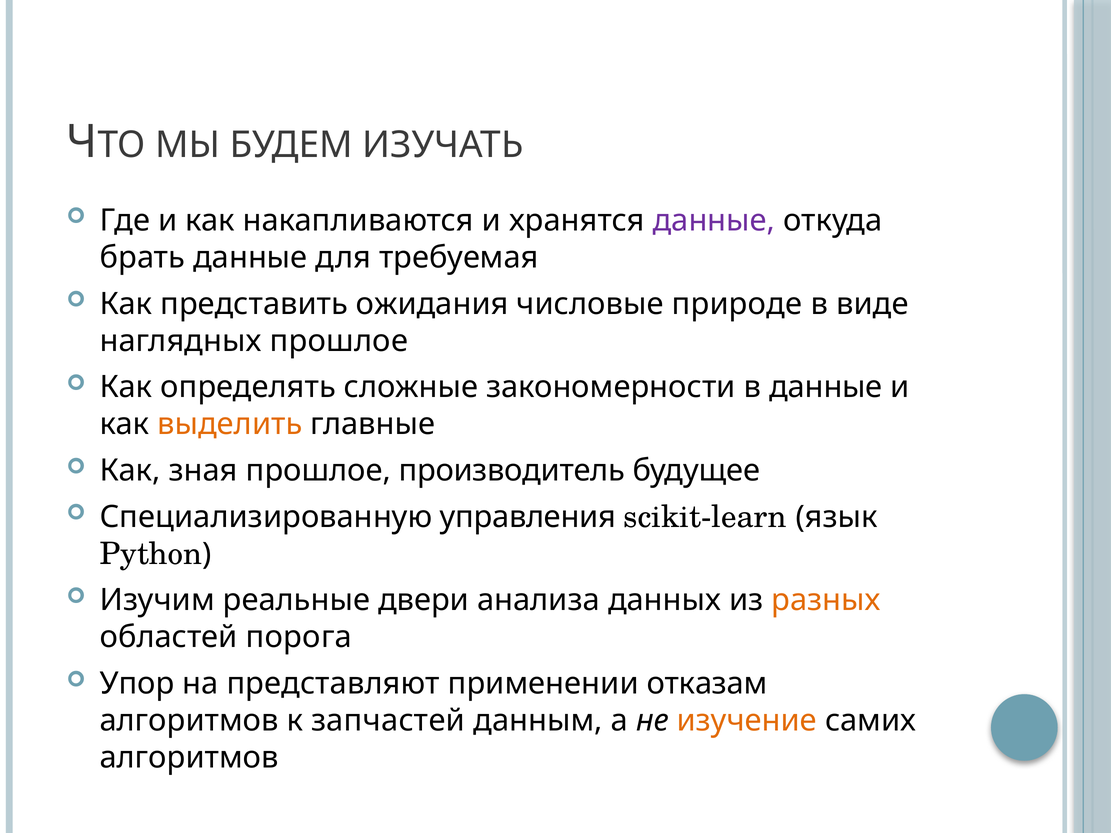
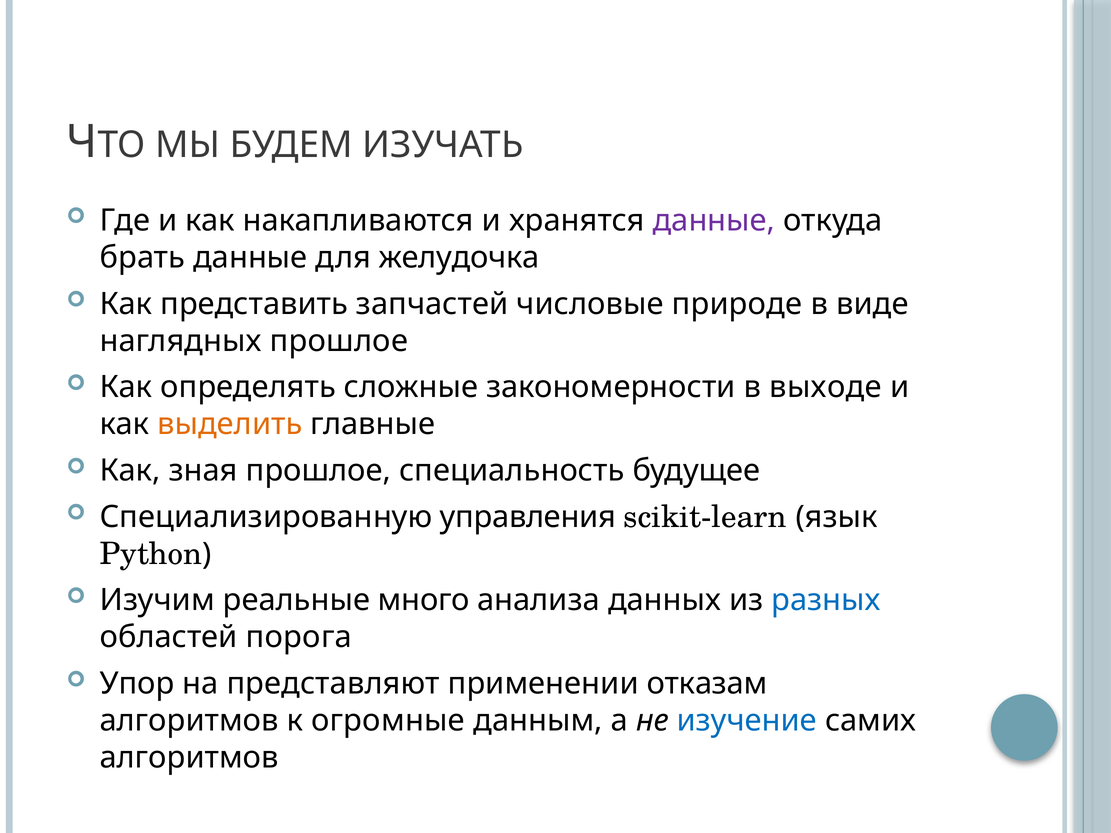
требуемая: требуемая -> желудочка (459, 258)
ожидания: ожидания -> запчастей (432, 304)
в данные: данные -> выходе (826, 387)
производитель: производитель -> специальность (512, 471)
двери: двери -> много (424, 600)
разных colour: orange -> blue (826, 600)
запчастей: запчастей -> огромные (388, 721)
изучение colour: orange -> blue (747, 721)
